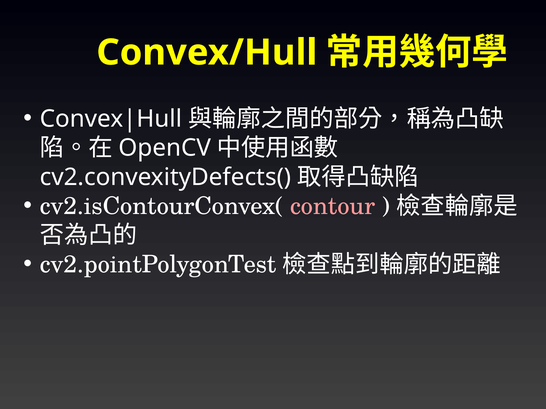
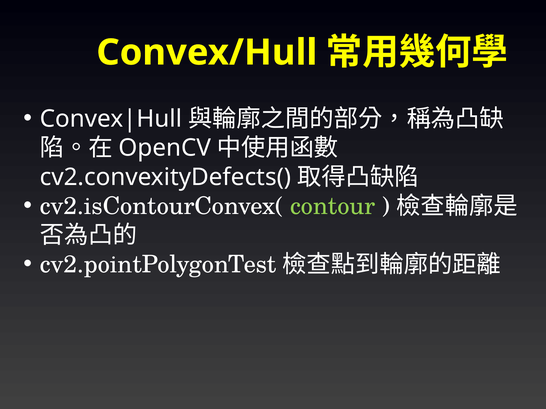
contour colour: pink -> light green (333, 206)
